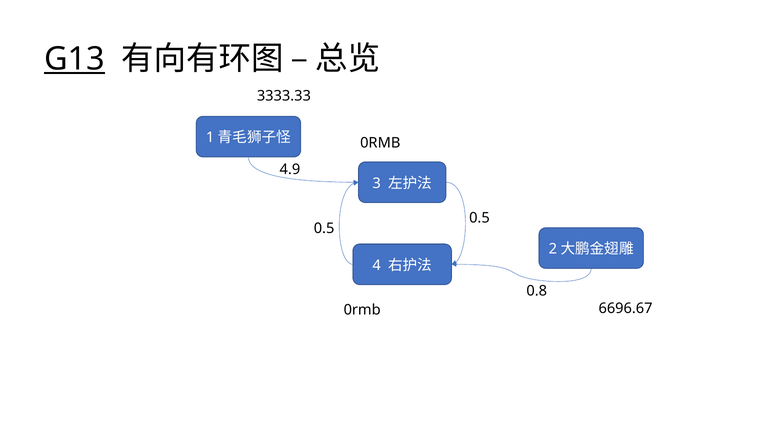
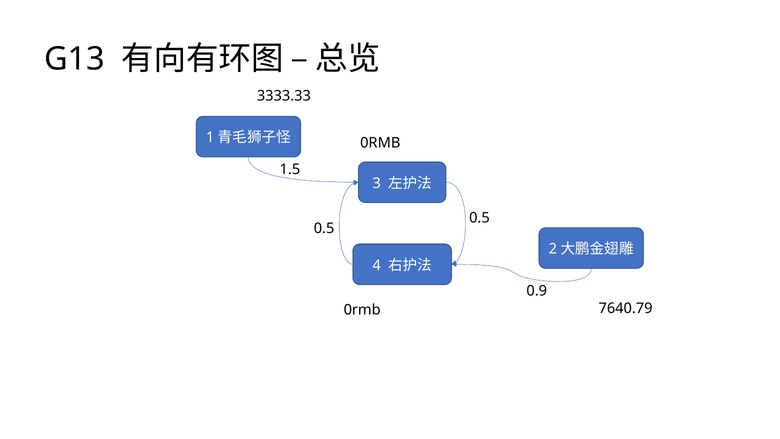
G13 underline: present -> none (75, 59)
4.9: 4.9 -> 1.5 (290, 170)
0.8: 0.8 -> 0.9 (537, 291)
6696.67: 6696.67 -> 7640.79 (626, 308)
